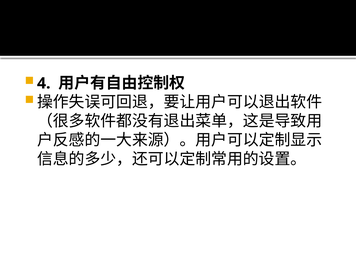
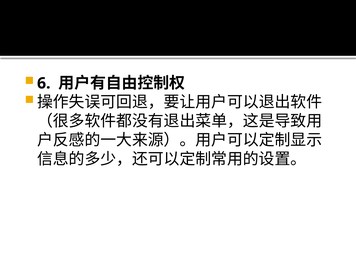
4: 4 -> 6 (44, 83)
